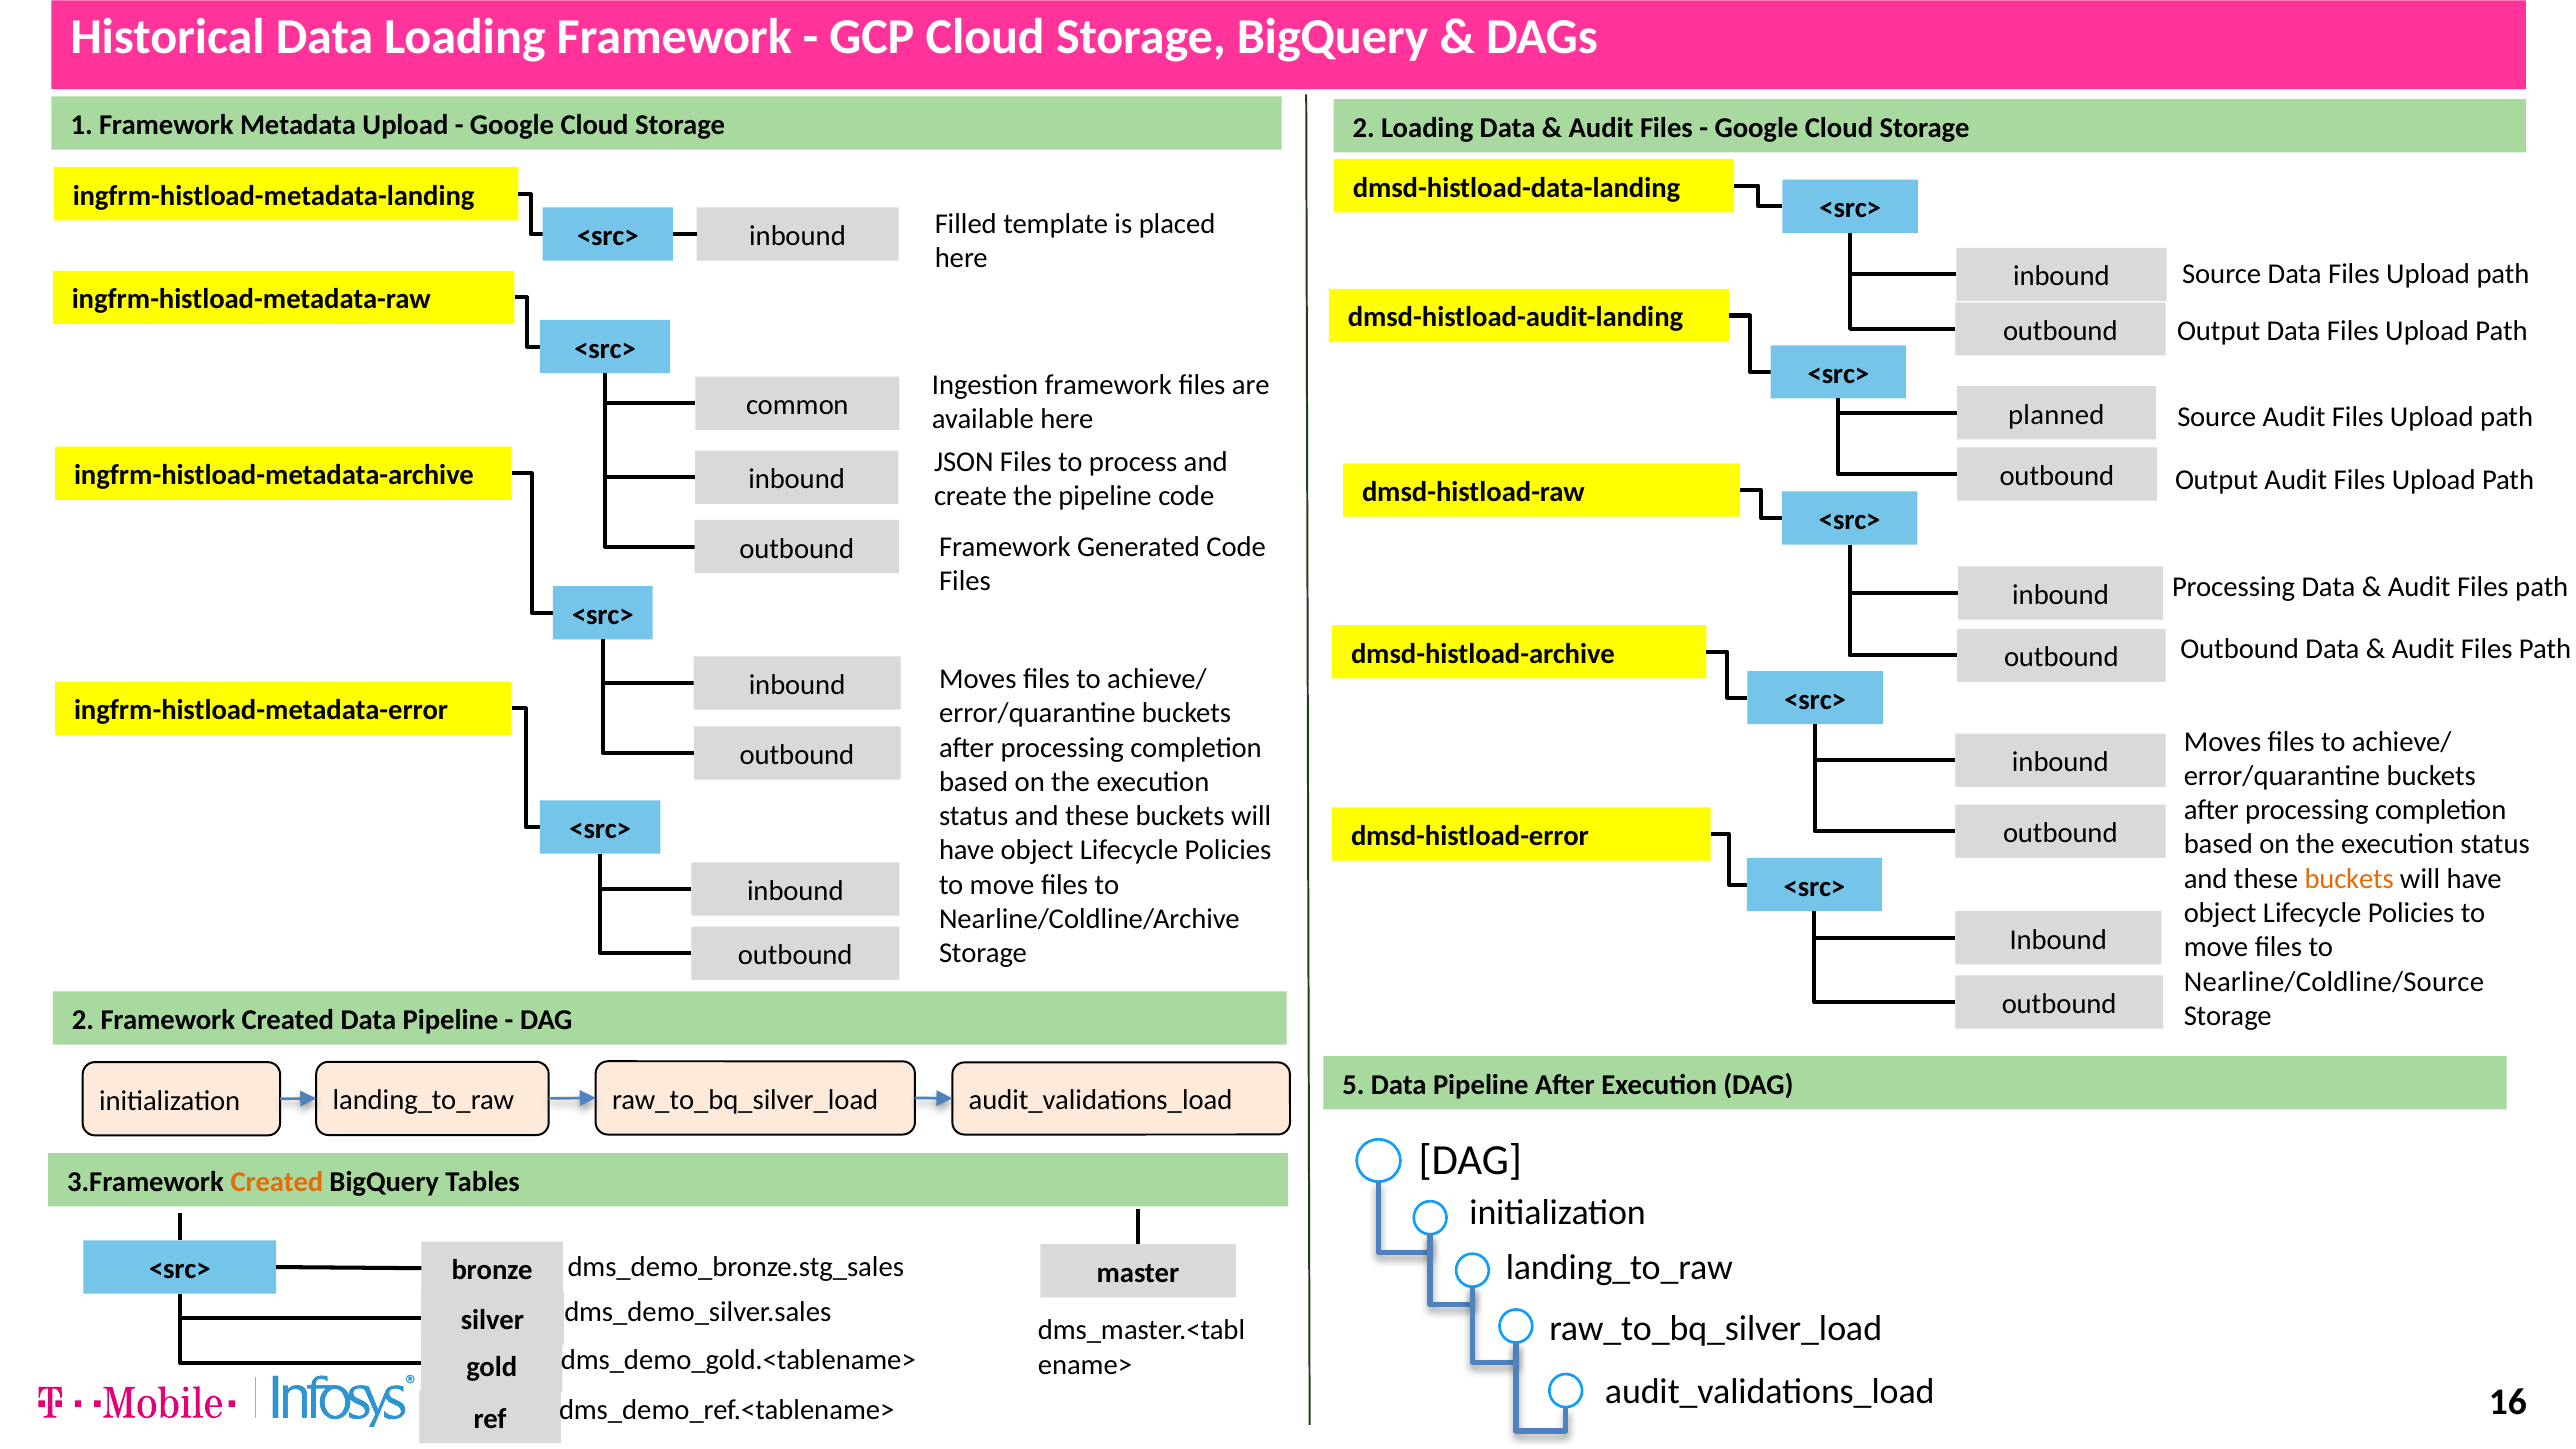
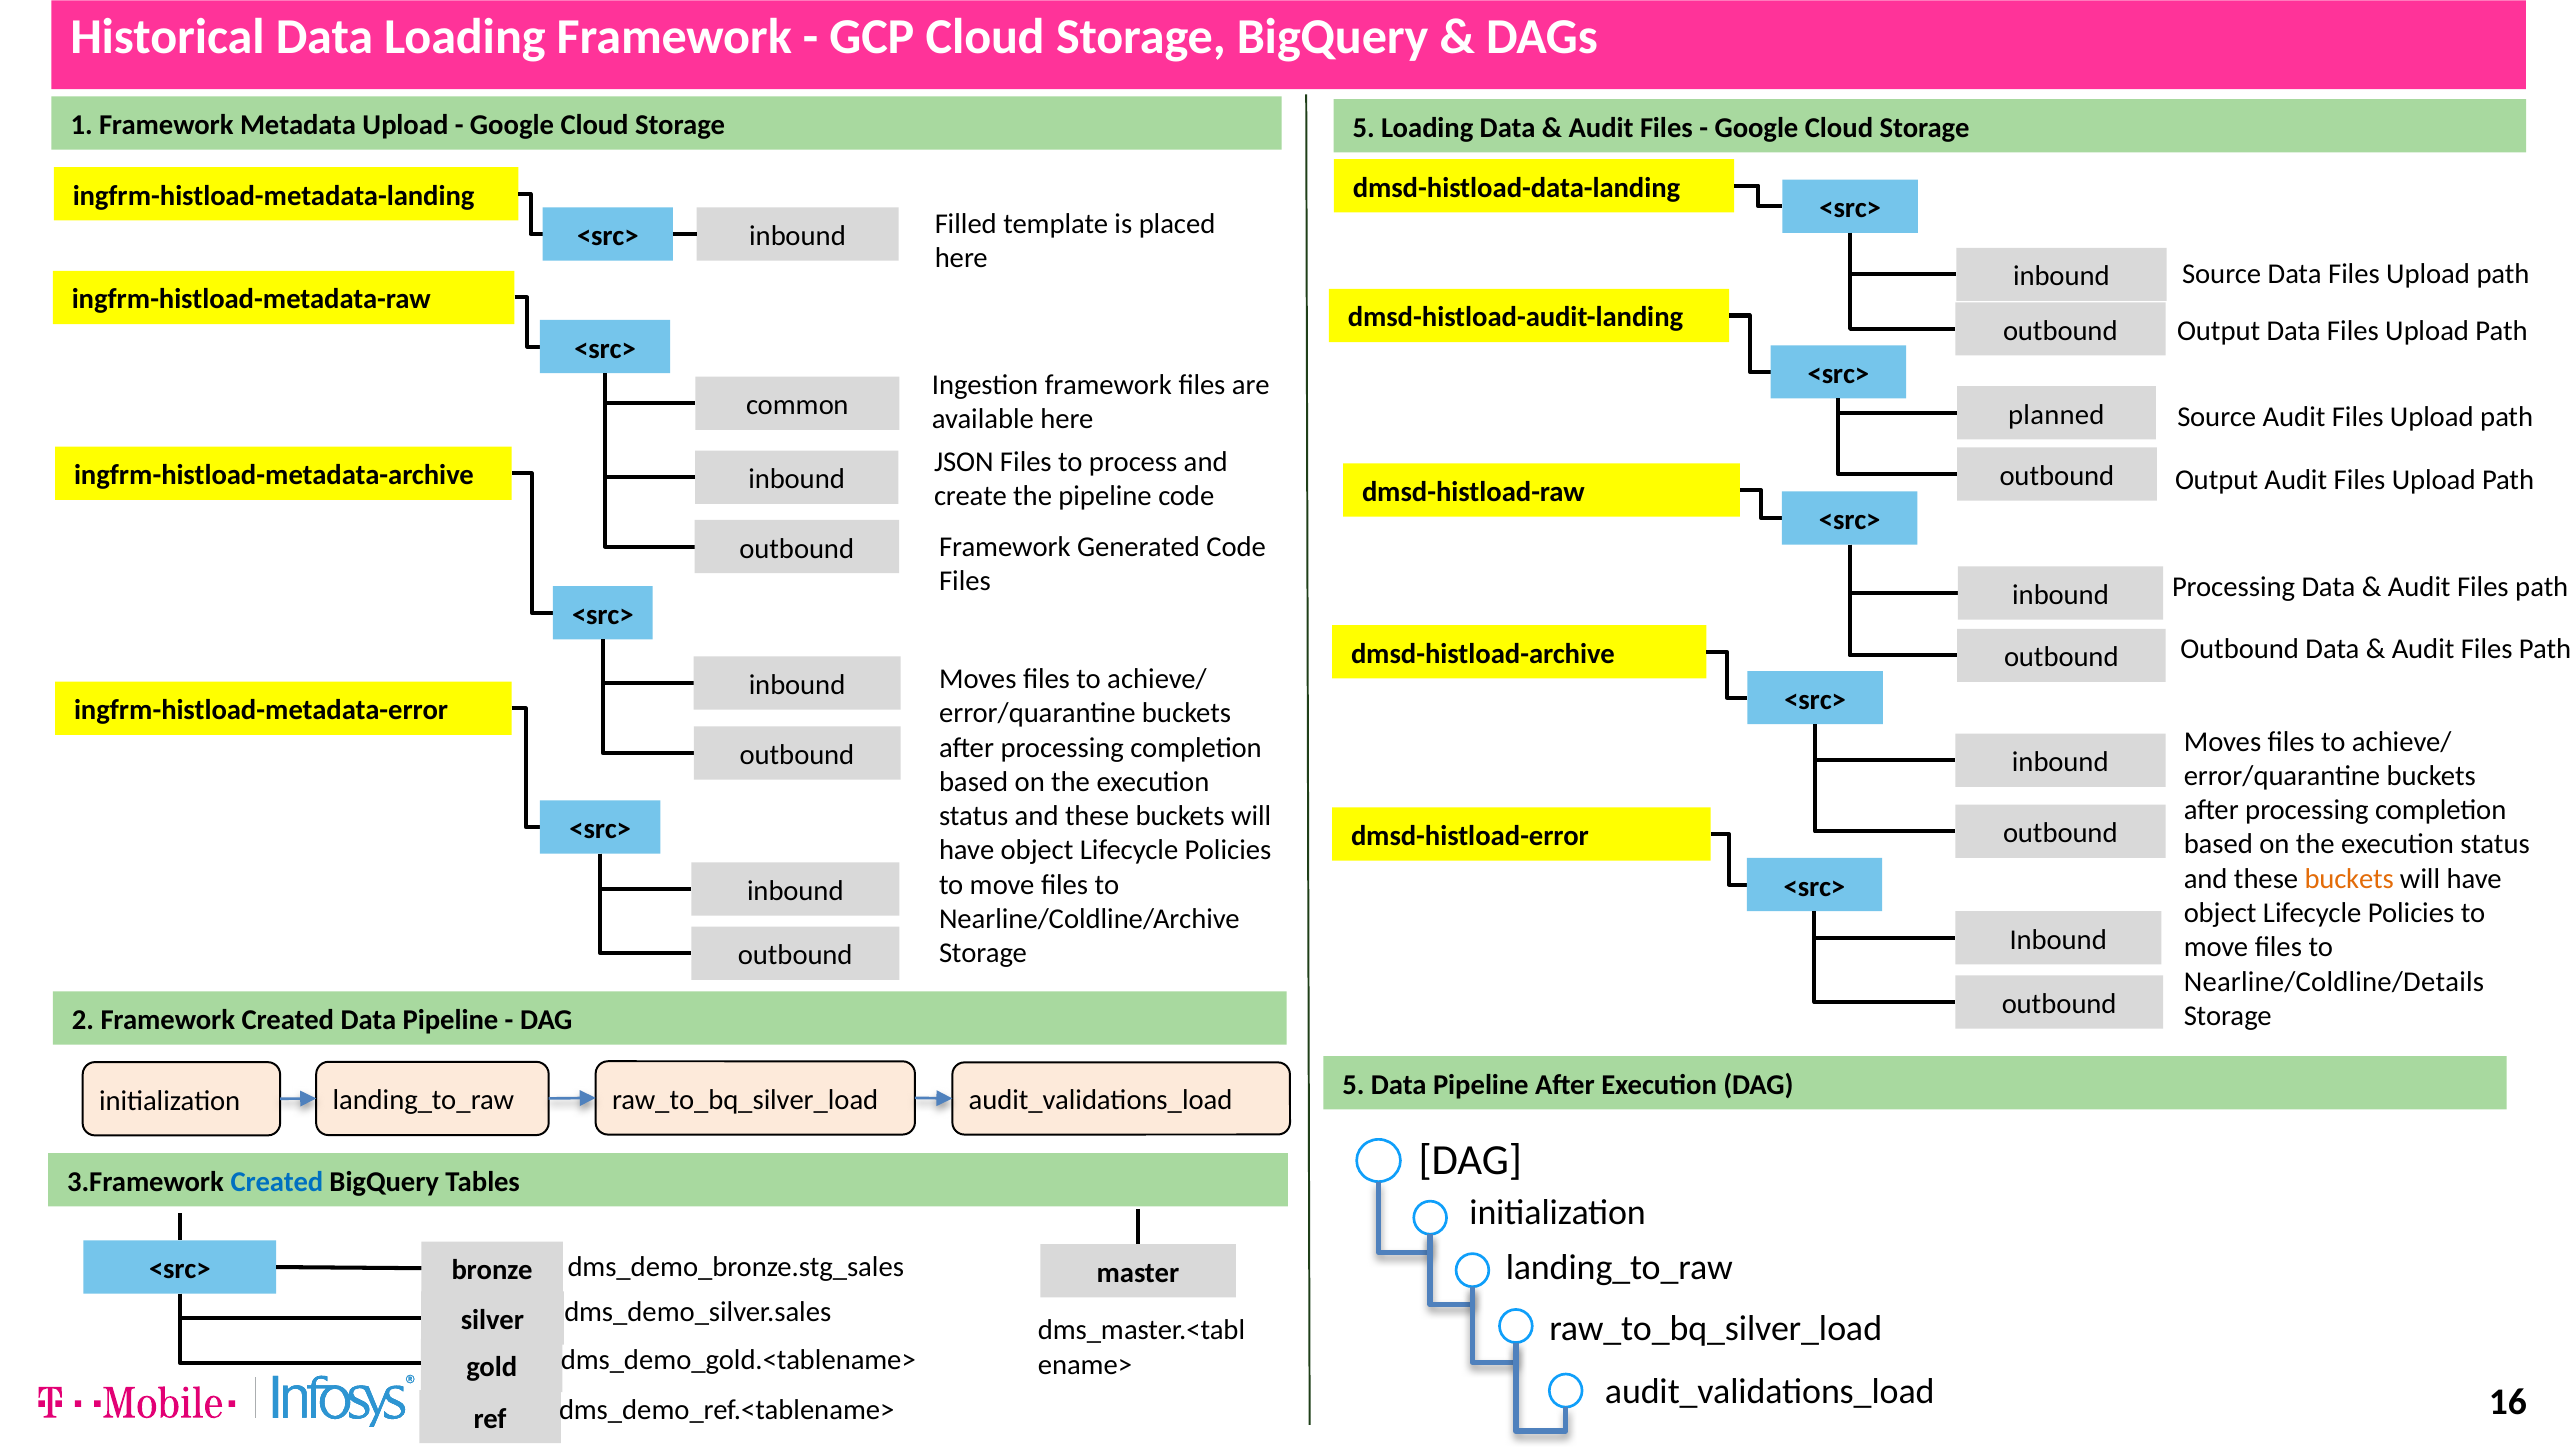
Cloud Storage 2: 2 -> 5 (1364, 128)
Nearline/Coldline/Source: Nearline/Coldline/Source -> Nearline/Coldline/Details (2334, 982)
Created colour: orange -> blue (277, 1182)
